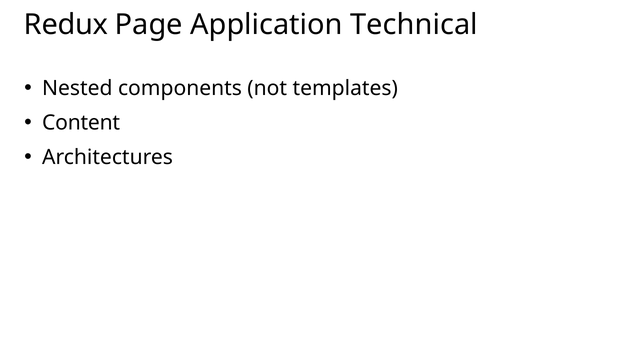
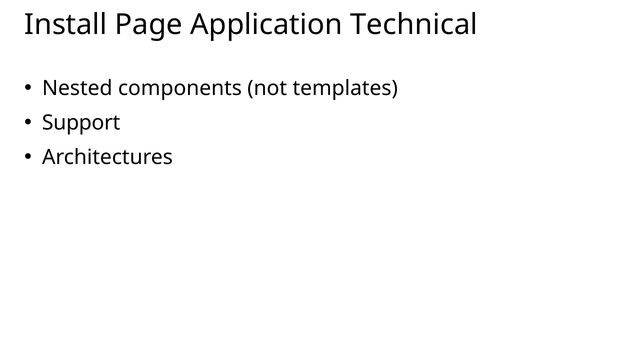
Redux: Redux -> Install (66, 24)
Content: Content -> Support (81, 123)
